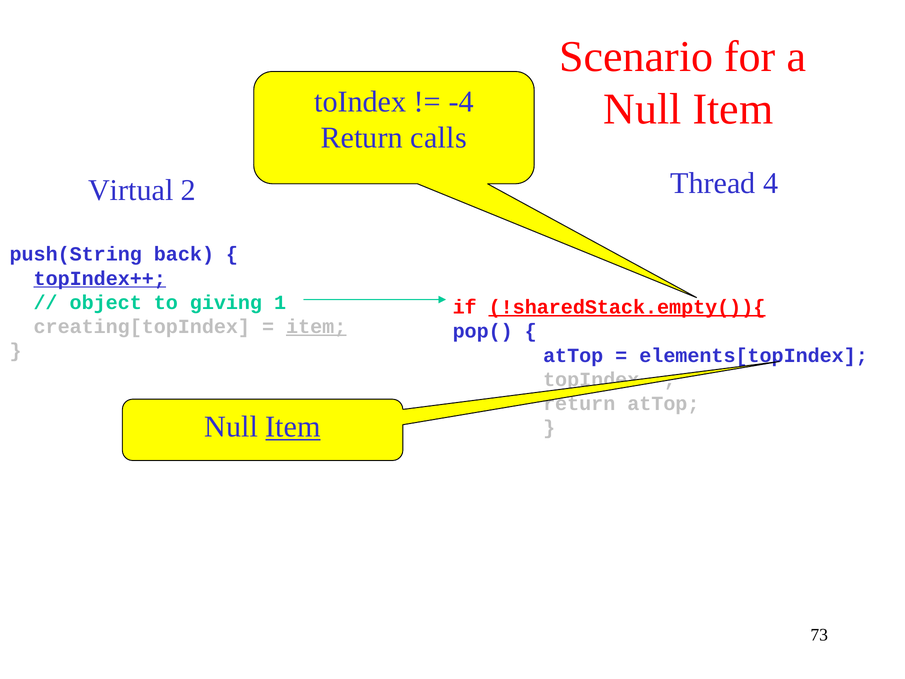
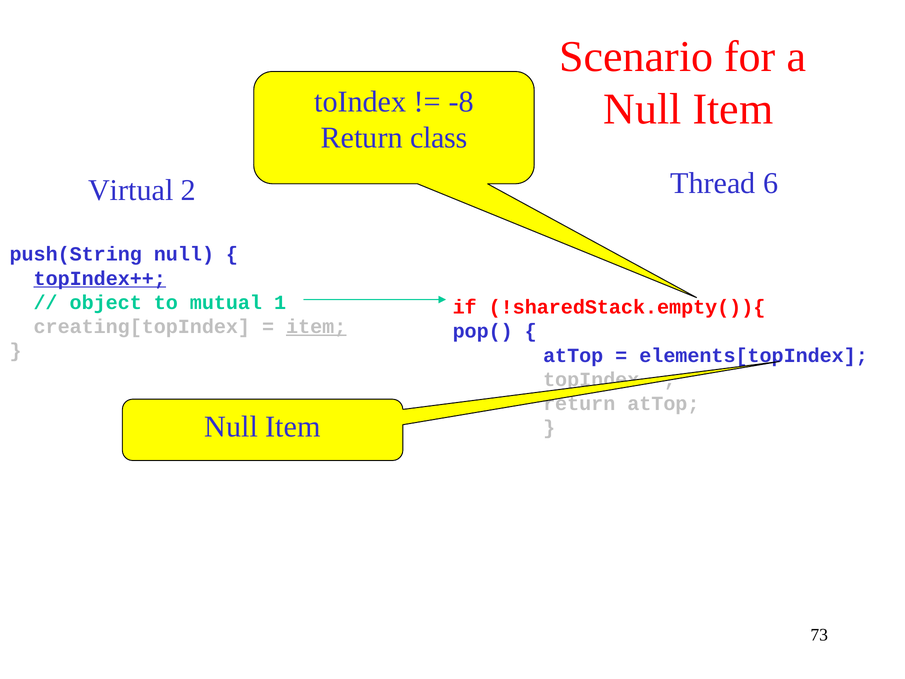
-4: -4 -> -8 (461, 102)
calls: calls -> class (439, 138)
4: 4 -> 6 (771, 183)
push(String back: back -> null (184, 254)
giving: giving -> mutual (226, 302)
!sharedStack.empty()){ underline: present -> none (627, 307)
Item underline: present -> none (293, 427)
